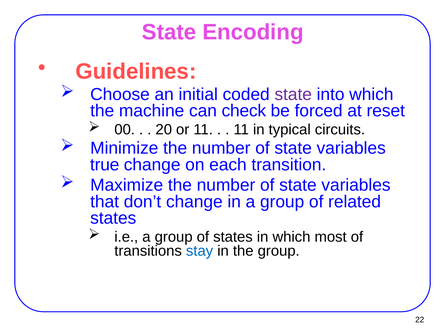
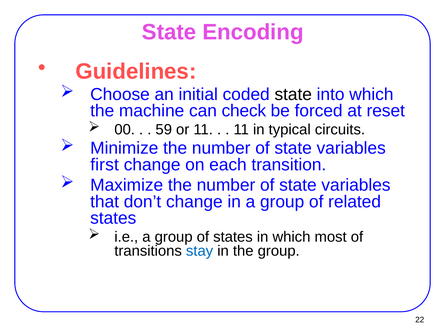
state colour: purple -> black (293, 94)
20: 20 -> 59 (164, 129)
true: true -> first (105, 165)
